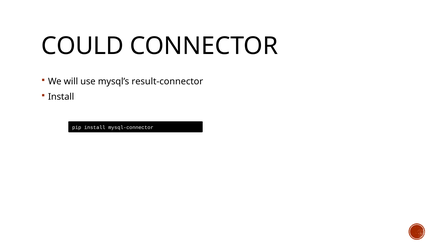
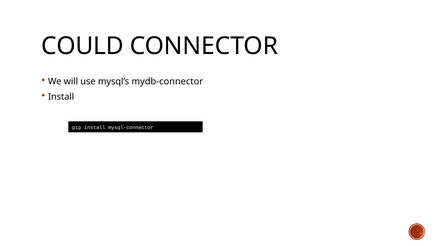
result-connector: result-connector -> mydb-connector (167, 82)
